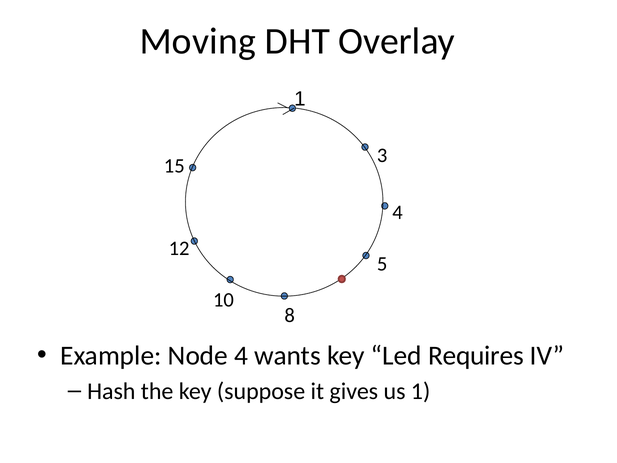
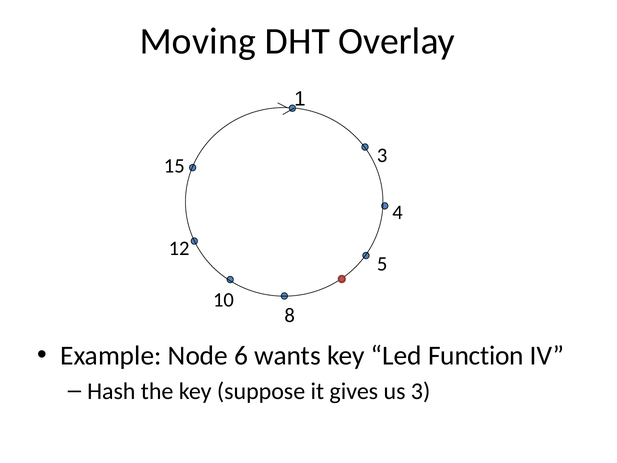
Node 4: 4 -> 6 (241, 356)
Requires: Requires -> Function (476, 356)
us 1: 1 -> 3 (421, 391)
